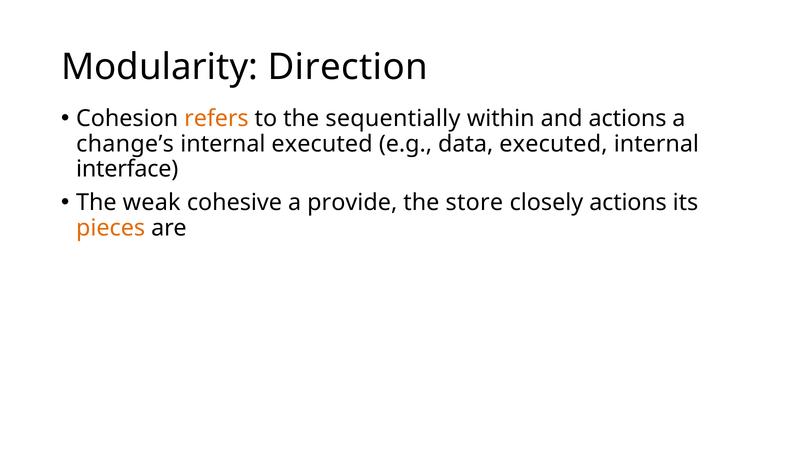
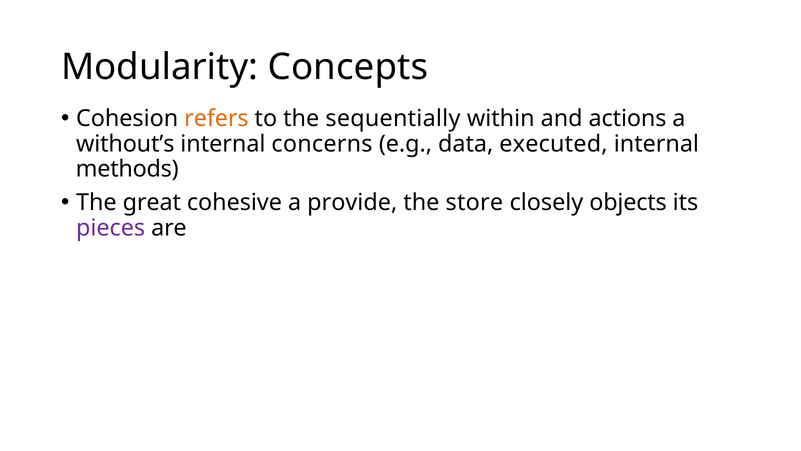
Direction: Direction -> Concepts (348, 67)
change’s: change’s -> without’s (125, 144)
internal executed: executed -> concerns (322, 144)
interface: interface -> methods (127, 169)
weak: weak -> great (152, 202)
closely actions: actions -> objects (628, 202)
pieces colour: orange -> purple (111, 228)
